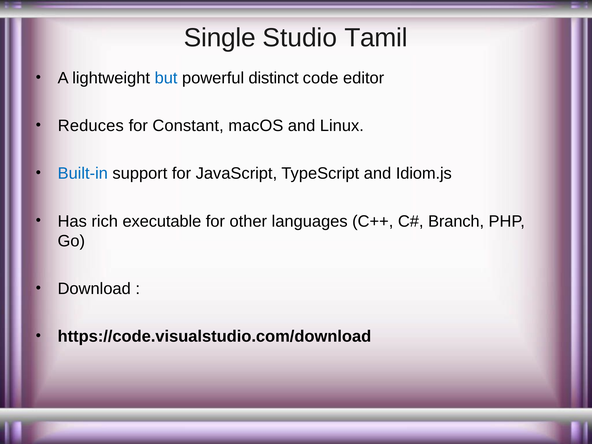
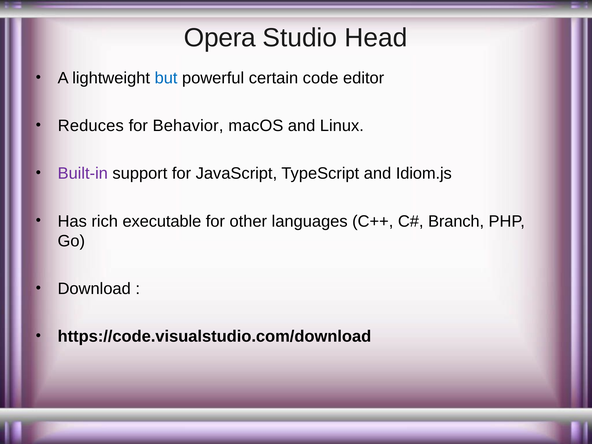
Single: Single -> Opera (220, 38)
Tamil: Tamil -> Head (376, 38)
distinct: distinct -> certain (274, 78)
Constant: Constant -> Behavior (188, 126)
Built-in colour: blue -> purple (83, 174)
